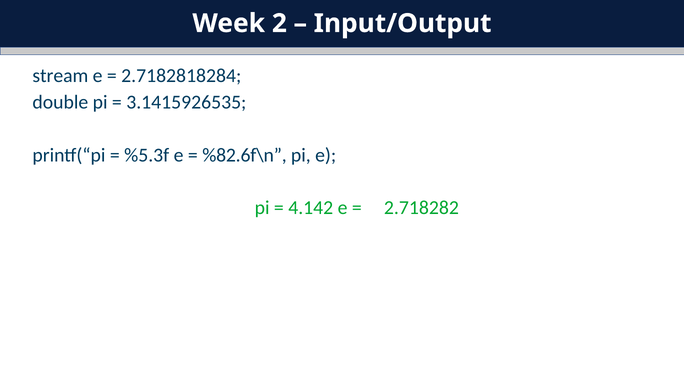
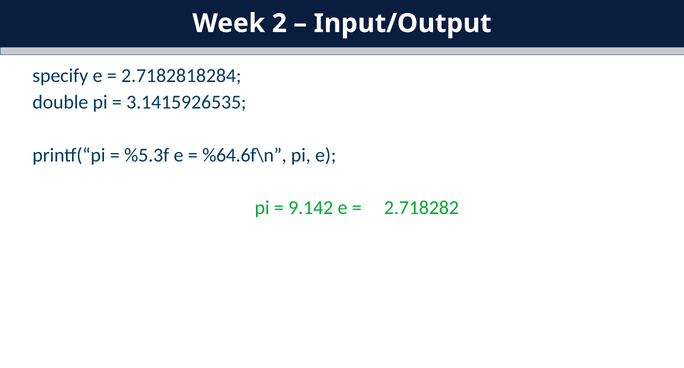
stream: stream -> specify (60, 76)
%82.6f\n: %82.6f\n -> %64.6f\n (244, 155)
4.142: 4.142 -> 9.142 (311, 208)
